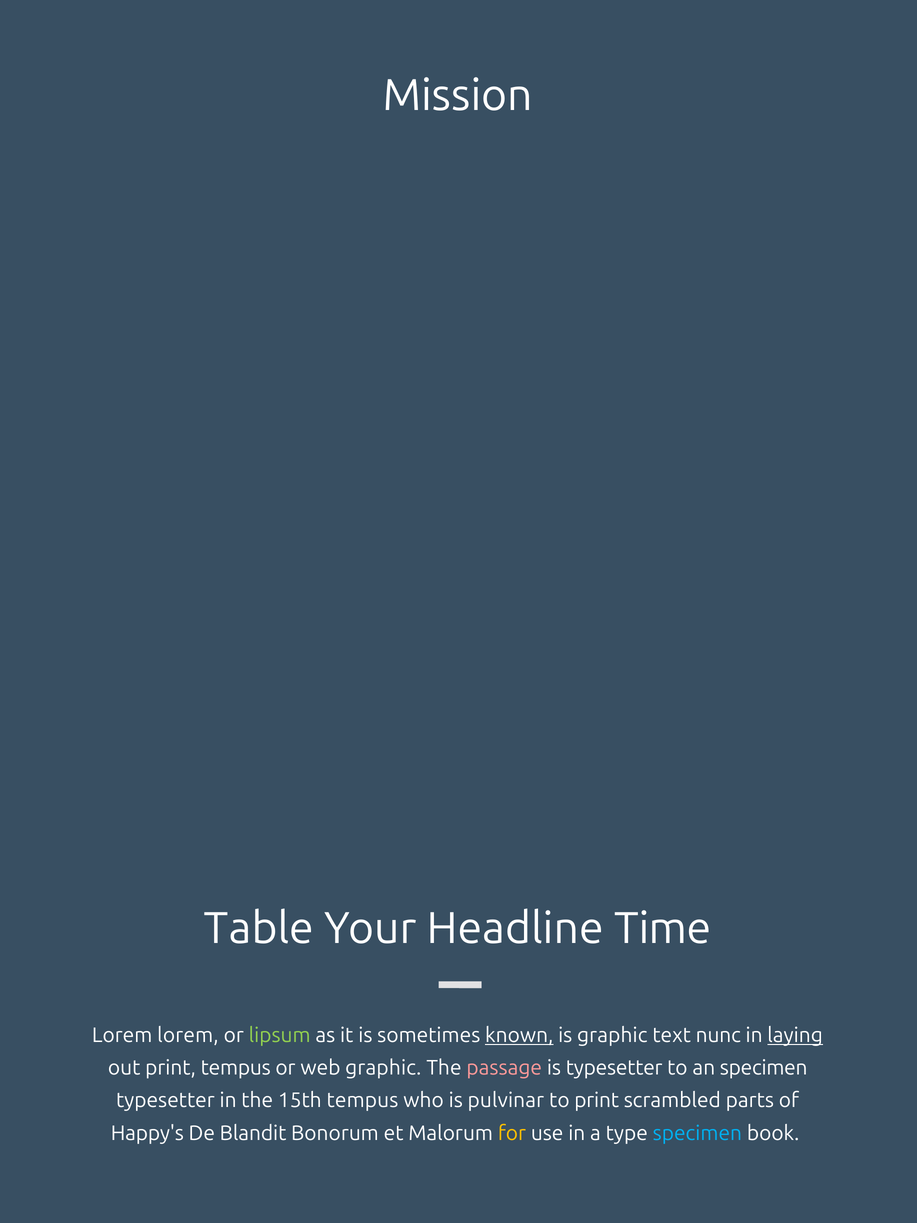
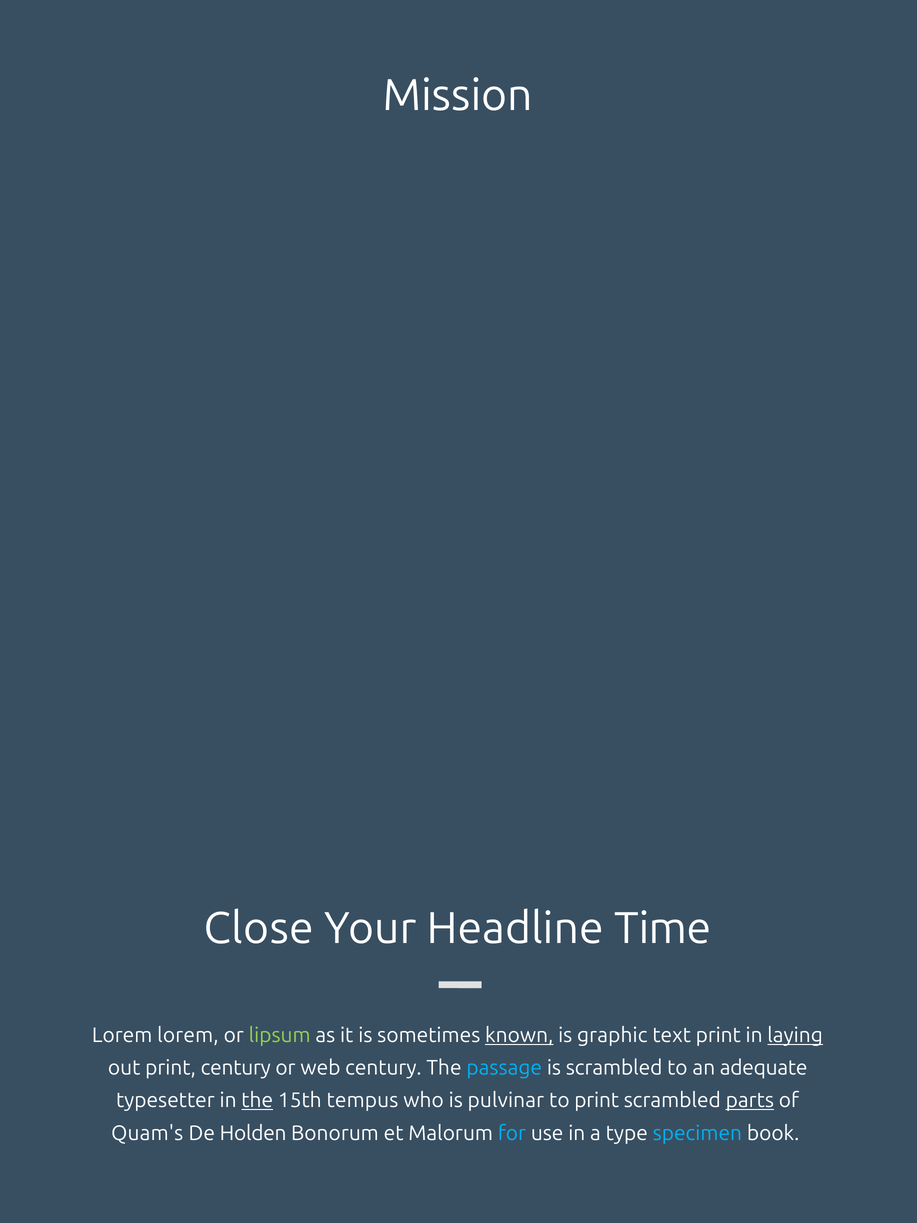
Table: Table -> Close (259, 928)
text nunc: nunc -> print (718, 1035)
print tempus: tempus -> century (236, 1068)
web graphic: graphic -> century (383, 1068)
passage colour: pink -> light blue (504, 1068)
is typesetter: typesetter -> scrambled (614, 1068)
an specimen: specimen -> adequate (764, 1068)
the underline: none -> present (257, 1100)
parts underline: none -> present (750, 1100)
Happy's: Happy's -> Quam's (147, 1133)
Blandit: Blandit -> Holden (253, 1133)
for colour: yellow -> light blue (512, 1133)
